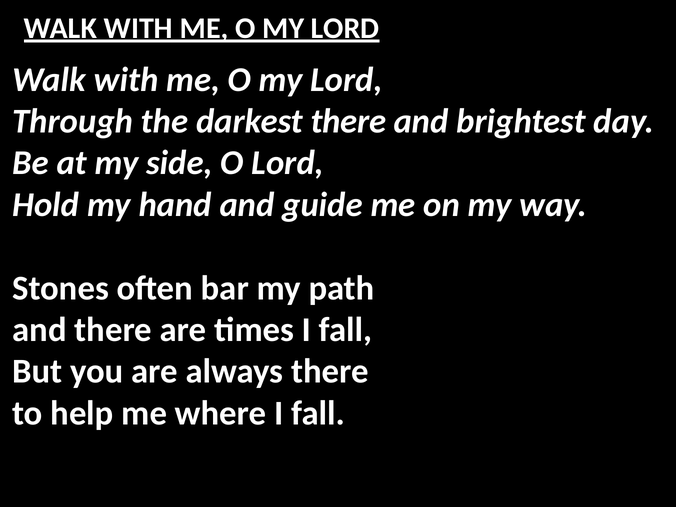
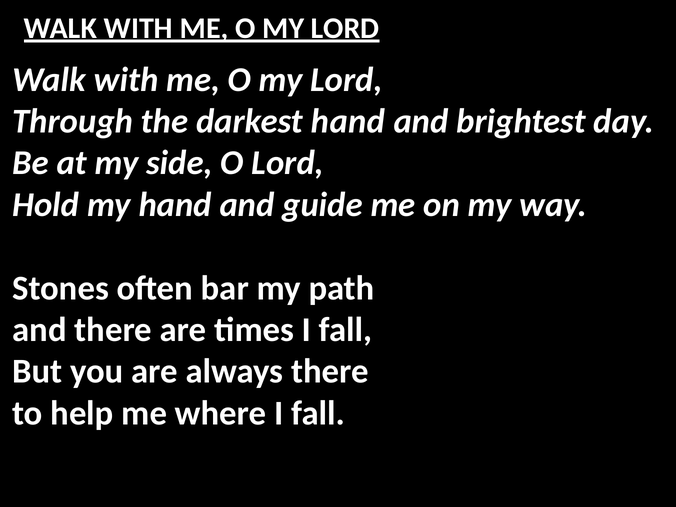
darkest there: there -> hand (348, 121)
